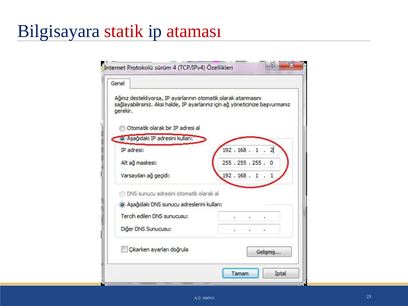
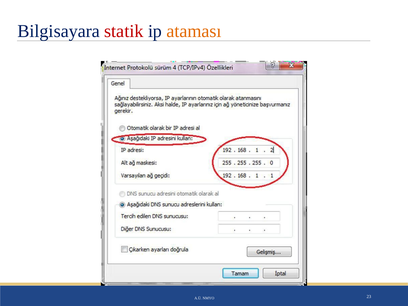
ataması colour: red -> orange (194, 31)
